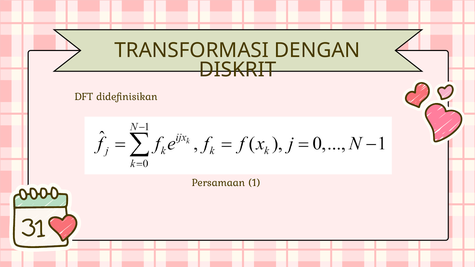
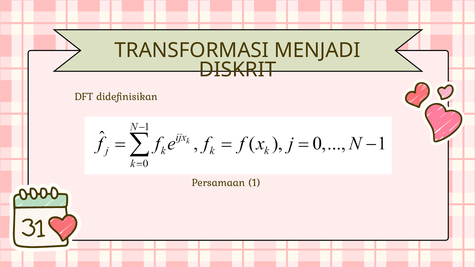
DENGAN: DENGAN -> MENJADI (317, 50)
